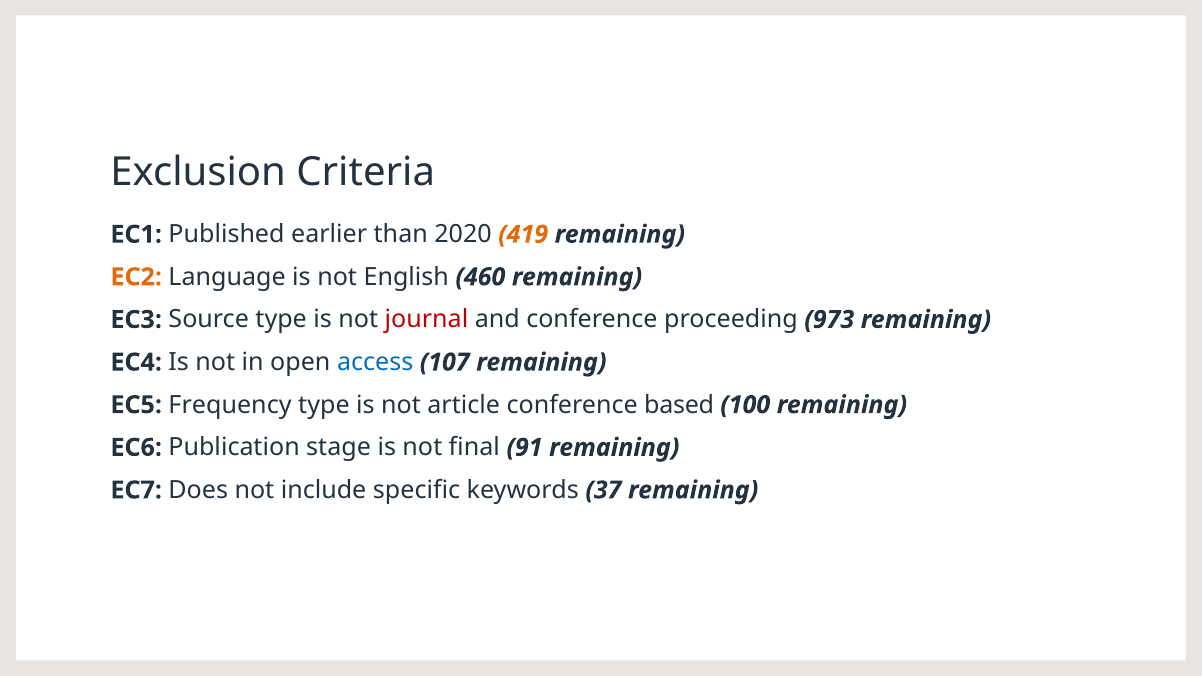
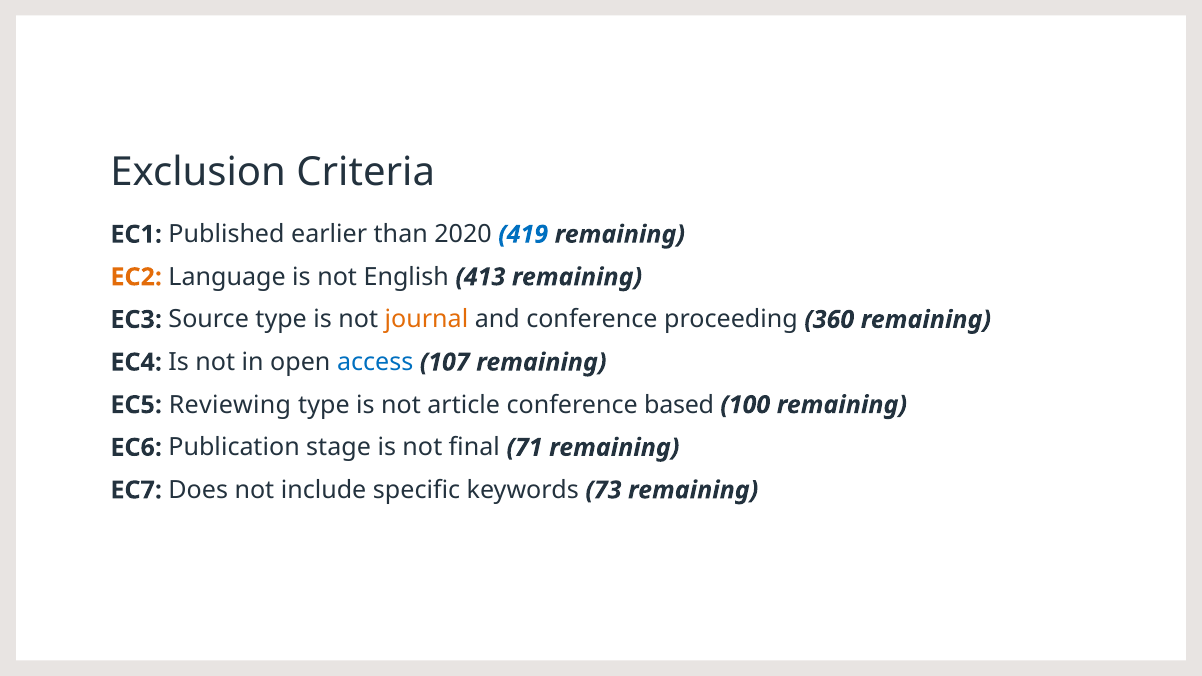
419 colour: orange -> blue (523, 234)
460: 460 -> 413 (480, 277)
journal colour: red -> orange (426, 320)
973: 973 -> 360 (829, 320)
Frequency: Frequency -> Reviewing (230, 405)
91: 91 -> 71 (525, 448)
37: 37 -> 73 (603, 490)
